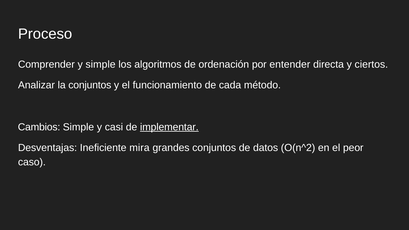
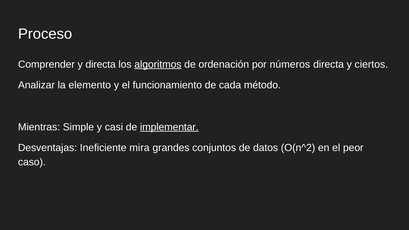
y simple: simple -> directa (101, 64)
algoritmos underline: none -> present (158, 64)
entender: entender -> números (290, 64)
la conjuntos: conjuntos -> elemento (90, 85)
Cambios: Cambios -> Mientras (39, 127)
